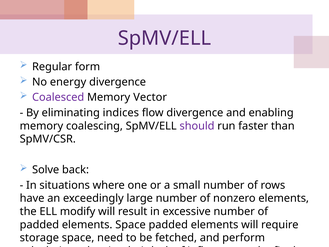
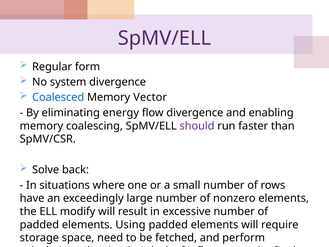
energy: energy -> system (68, 82)
Coalesced colour: purple -> blue (58, 97)
indices: indices -> energy (121, 113)
elements Space: Space -> Using (130, 224)
